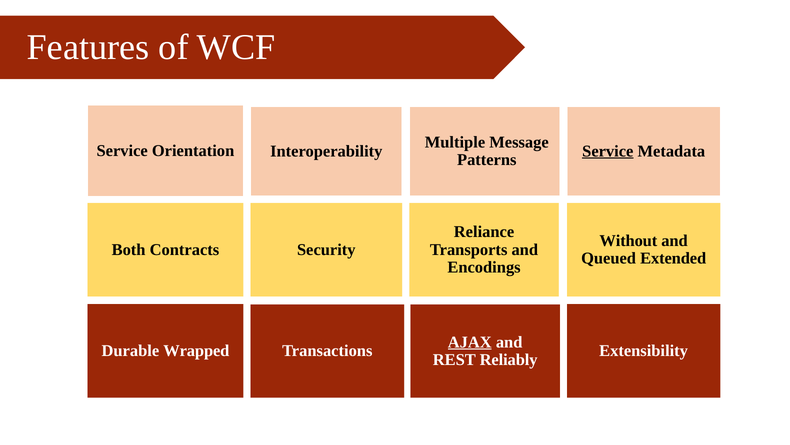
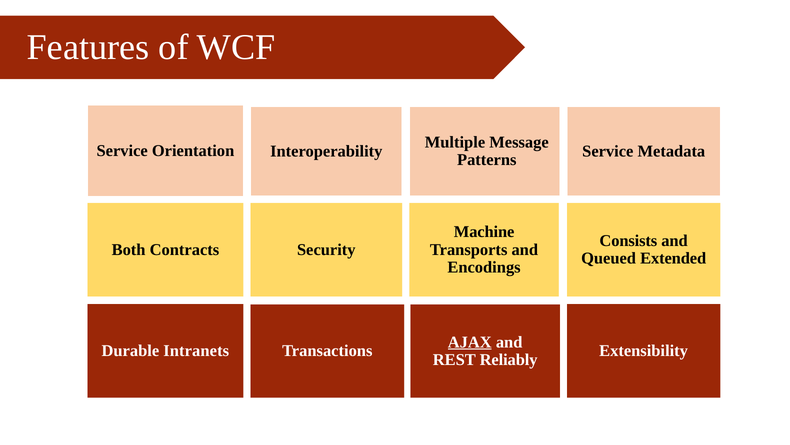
Service underline: present -> none (608, 151)
Reliance: Reliance -> Machine (484, 231)
Without: Without -> Consists (628, 240)
Wrapped: Wrapped -> Intranets (196, 350)
